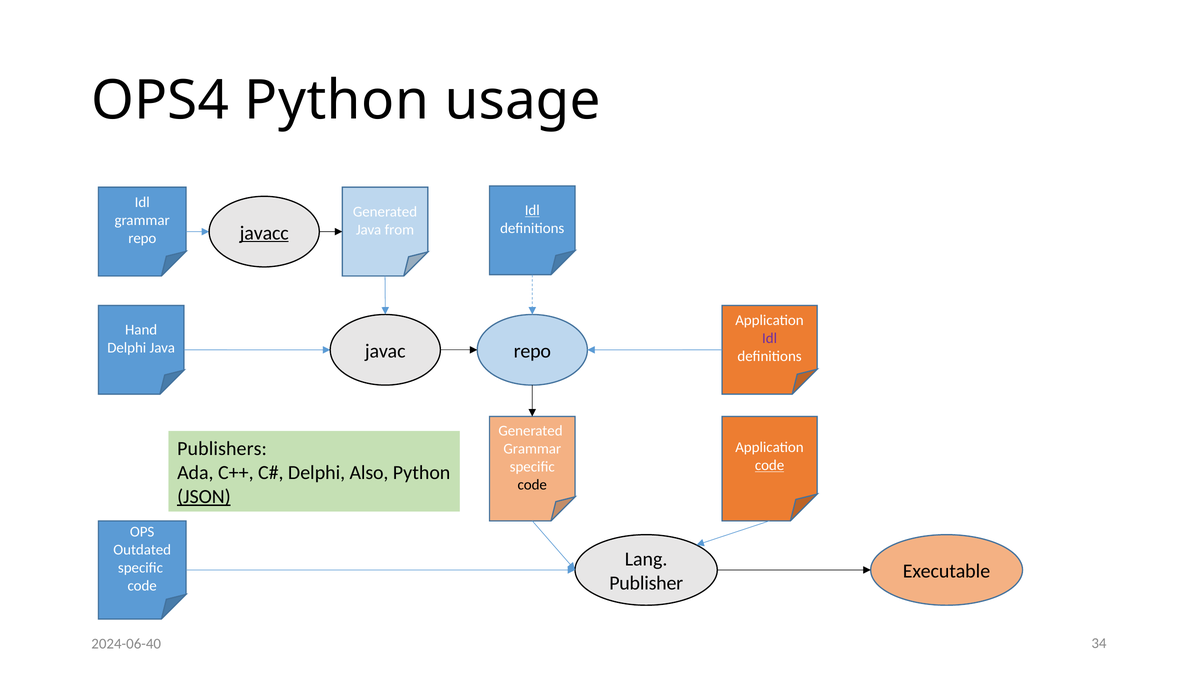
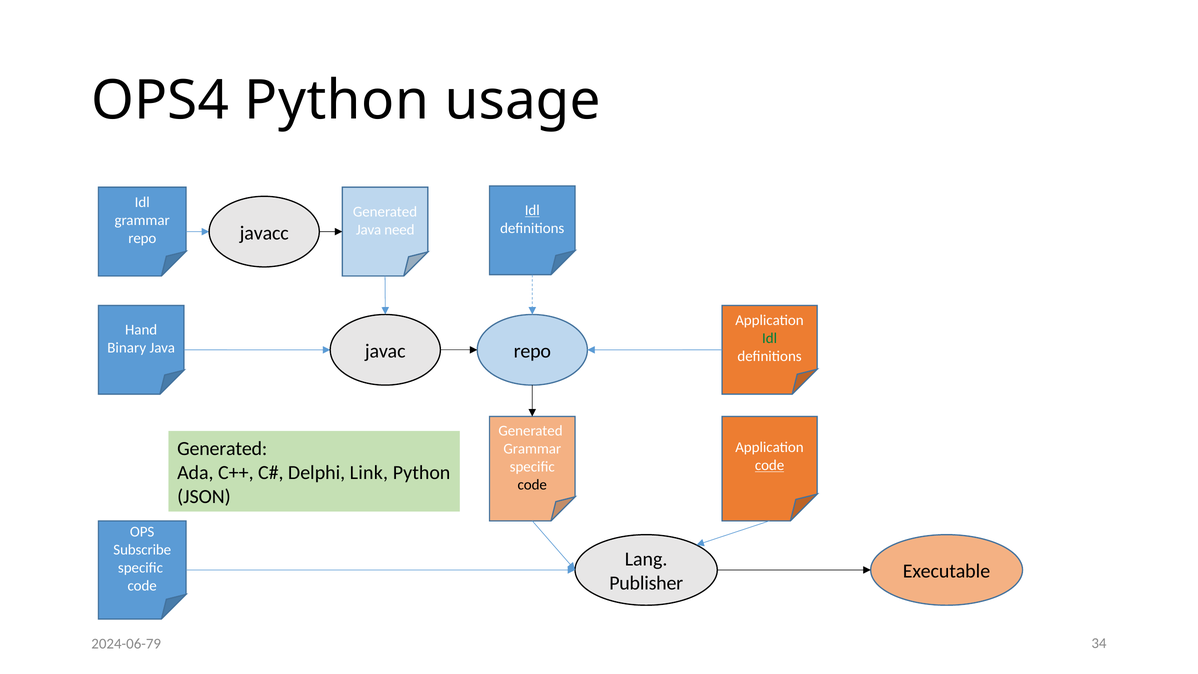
from: from -> need (399, 230)
javacc underline: present -> none (264, 233)
Idl colour: purple -> green (770, 338)
Delphi: Delphi -> Binary (127, 348)
Publishers: Publishers -> Generated (222, 449)
Also: Also -> Link (369, 473)
JSON underline: present -> none (204, 497)
Outdated: Outdated -> Subscribe (142, 550)
2024-06-40: 2024-06-40 -> 2024-06-79 (126, 644)
